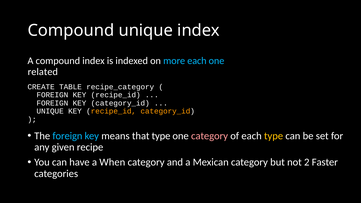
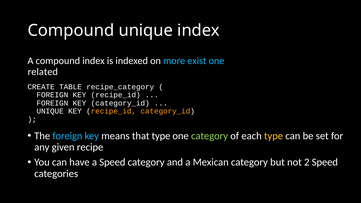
more each: each -> exist (197, 61)
category colour: pink -> light green (210, 136)
a When: When -> Speed (112, 162)
2 Faster: Faster -> Speed (325, 162)
